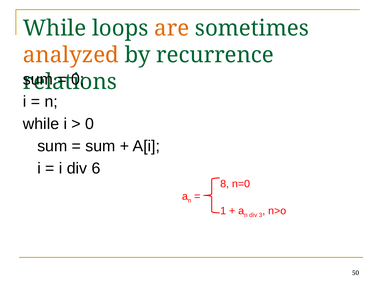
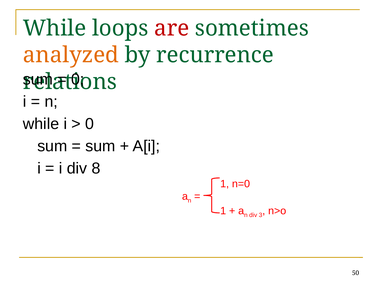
are colour: orange -> red (172, 28)
6: 6 -> 8 (96, 169)
8: 8 -> 1 (225, 184)
